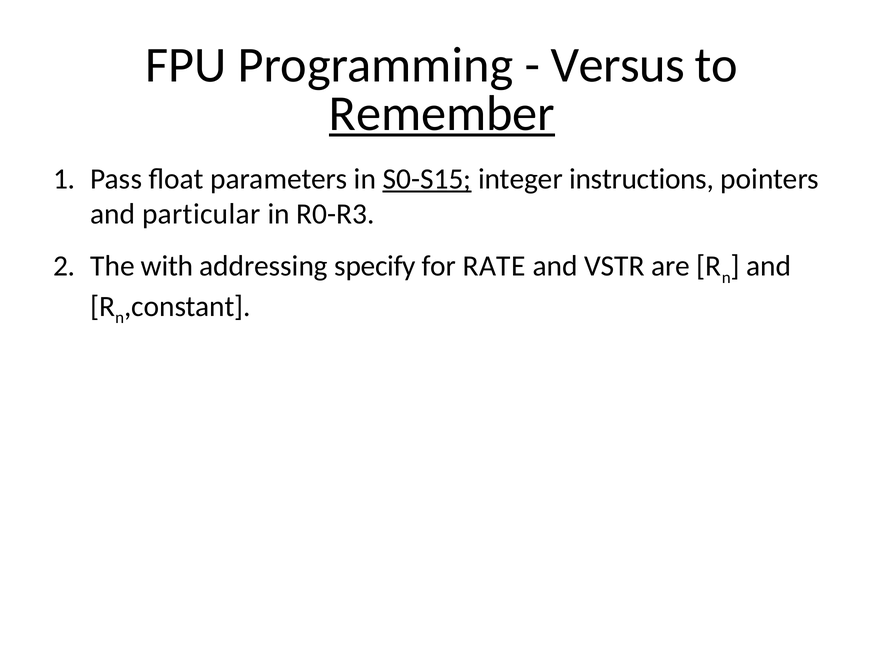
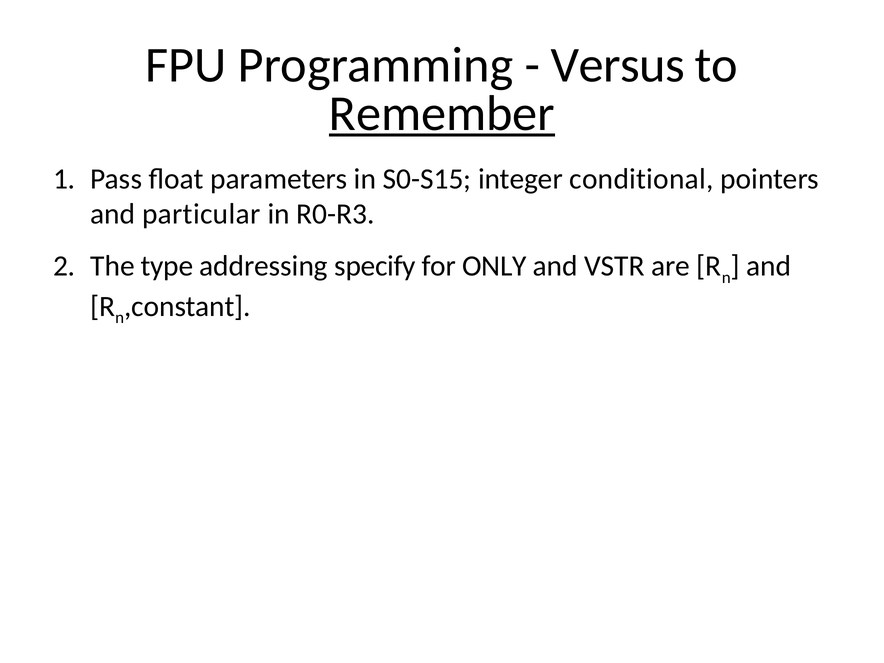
S0-S15 underline: present -> none (427, 179)
instructions: instructions -> conditional (641, 179)
with: with -> type (167, 266)
RATE: RATE -> ONLY (494, 266)
